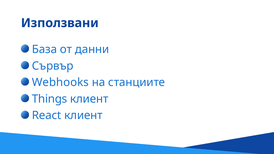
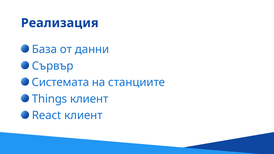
Използвани: Използвани -> Реализация (60, 23)
Webhooks: Webhooks -> Системата (60, 82)
